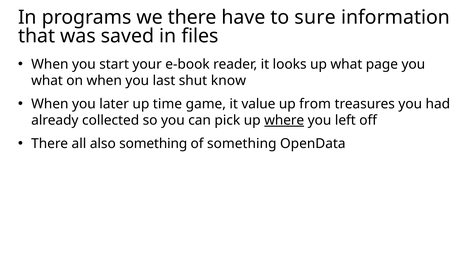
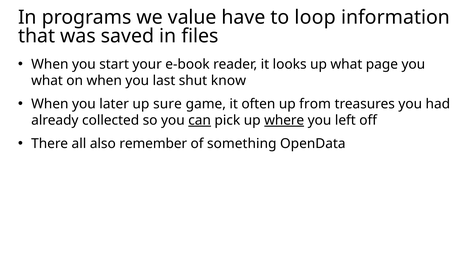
we there: there -> value (192, 17)
sure: sure -> loop (315, 17)
time: time -> sure (167, 104)
value: value -> often (258, 104)
can underline: none -> present (200, 120)
also something: something -> remember (153, 143)
